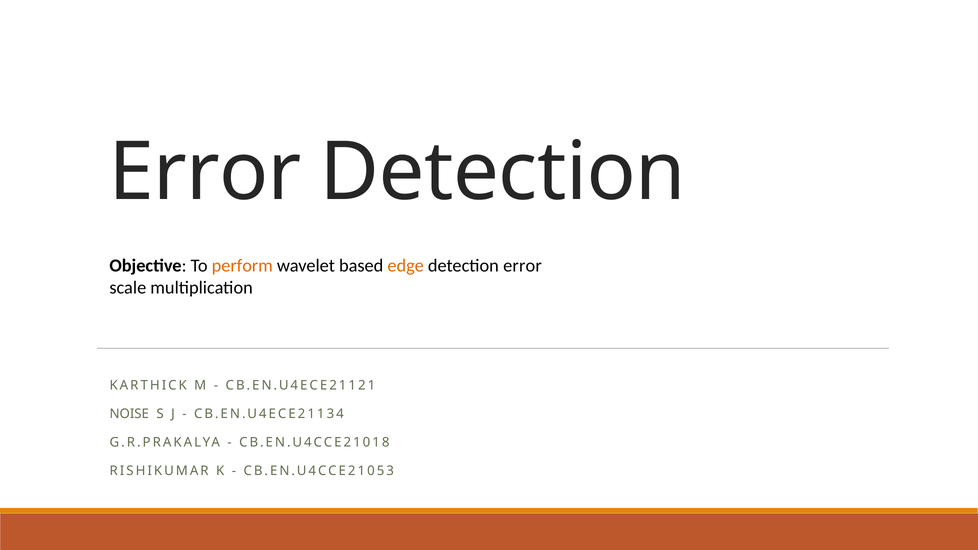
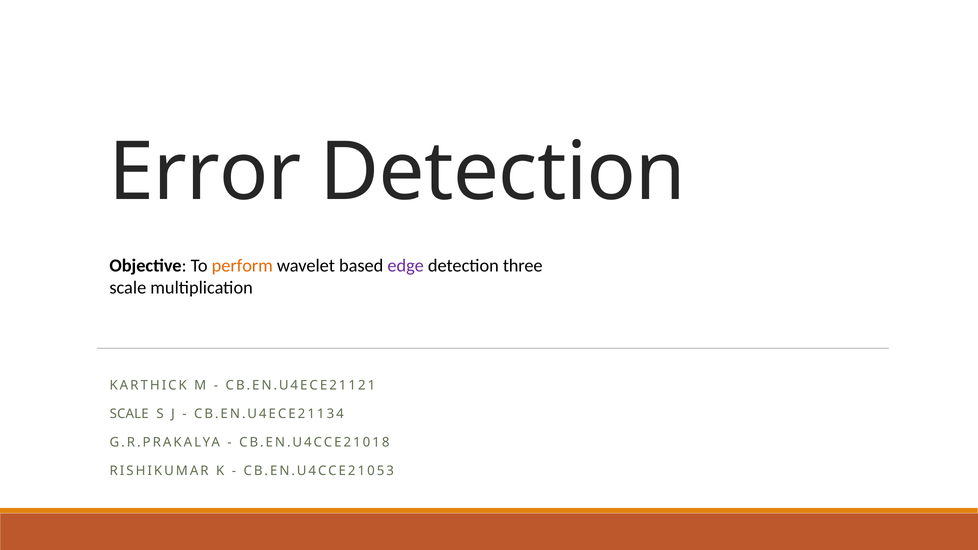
edge colour: orange -> purple (406, 266)
detection error: error -> three (523, 266)
NOISE: NOISE -> SCALE (129, 414)
